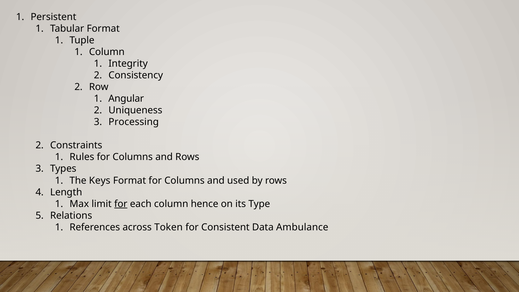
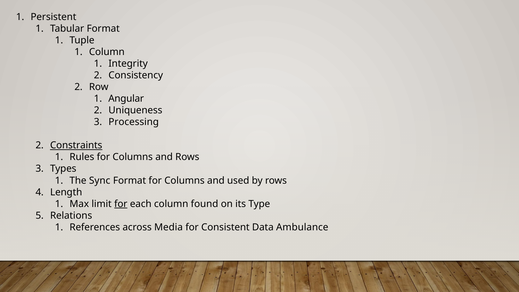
Constraints underline: none -> present (76, 145)
Keys: Keys -> Sync (100, 180)
hence: hence -> found (205, 204)
Token: Token -> Media (169, 227)
